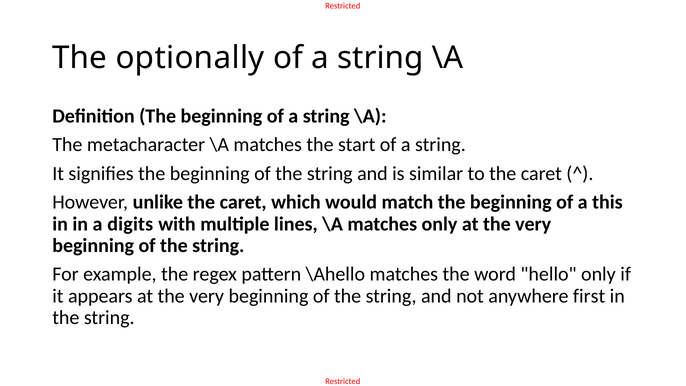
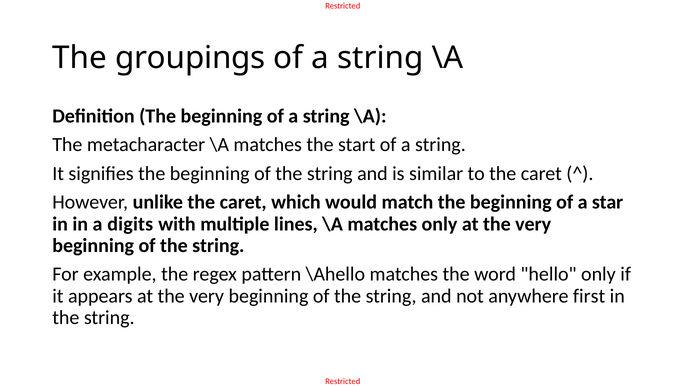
optionally: optionally -> groupings (190, 58)
this: this -> star (608, 202)
